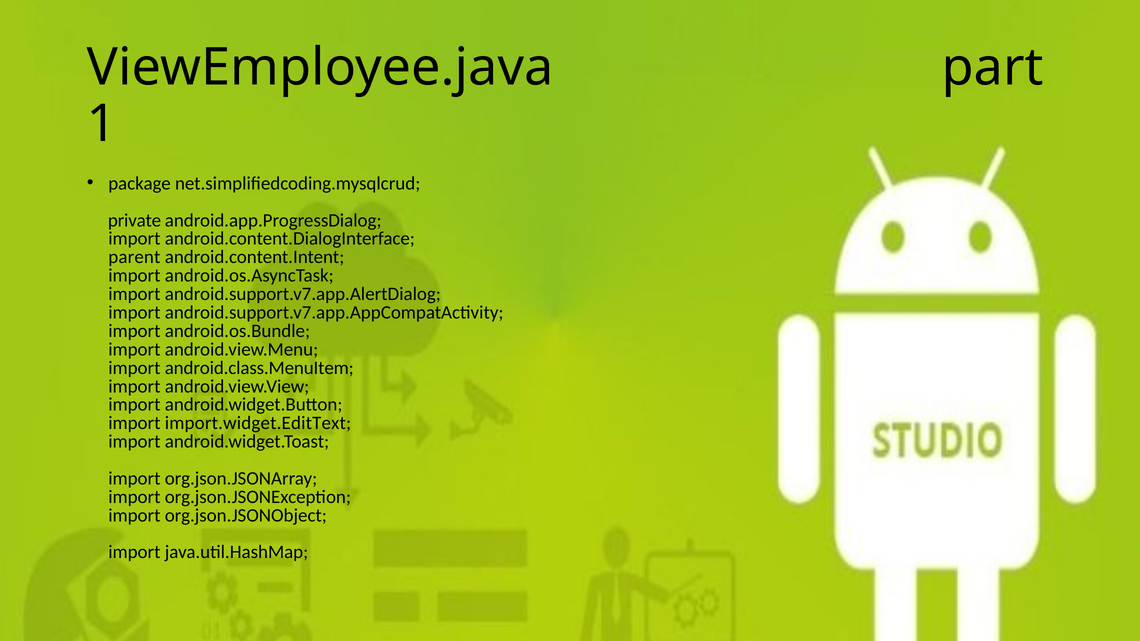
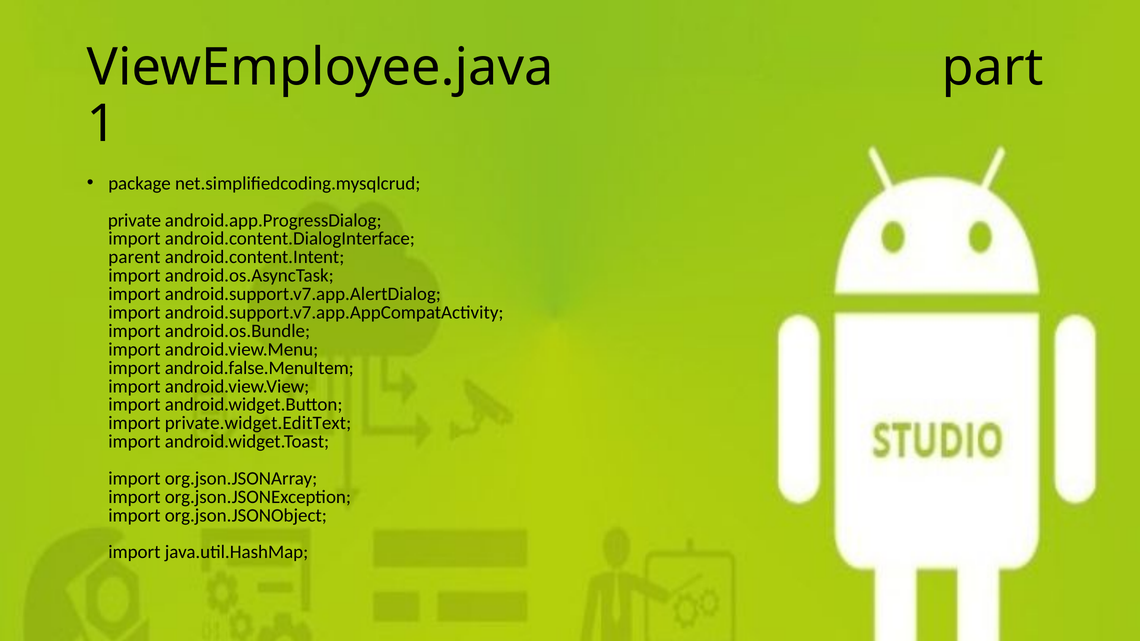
android.class.MenuItem: android.class.MenuItem -> android.false.MenuItem (259, 368)
import.widget.EditText: import.widget.EditText -> private.widget.EditText (258, 423)
